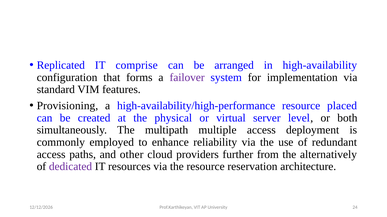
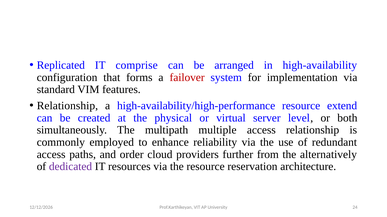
failover colour: purple -> red (187, 78)
Provisioning: Provisioning -> Relationship (67, 106)
placed: placed -> extend (342, 106)
access deployment: deployment -> relationship (313, 130)
other: other -> order (132, 155)
